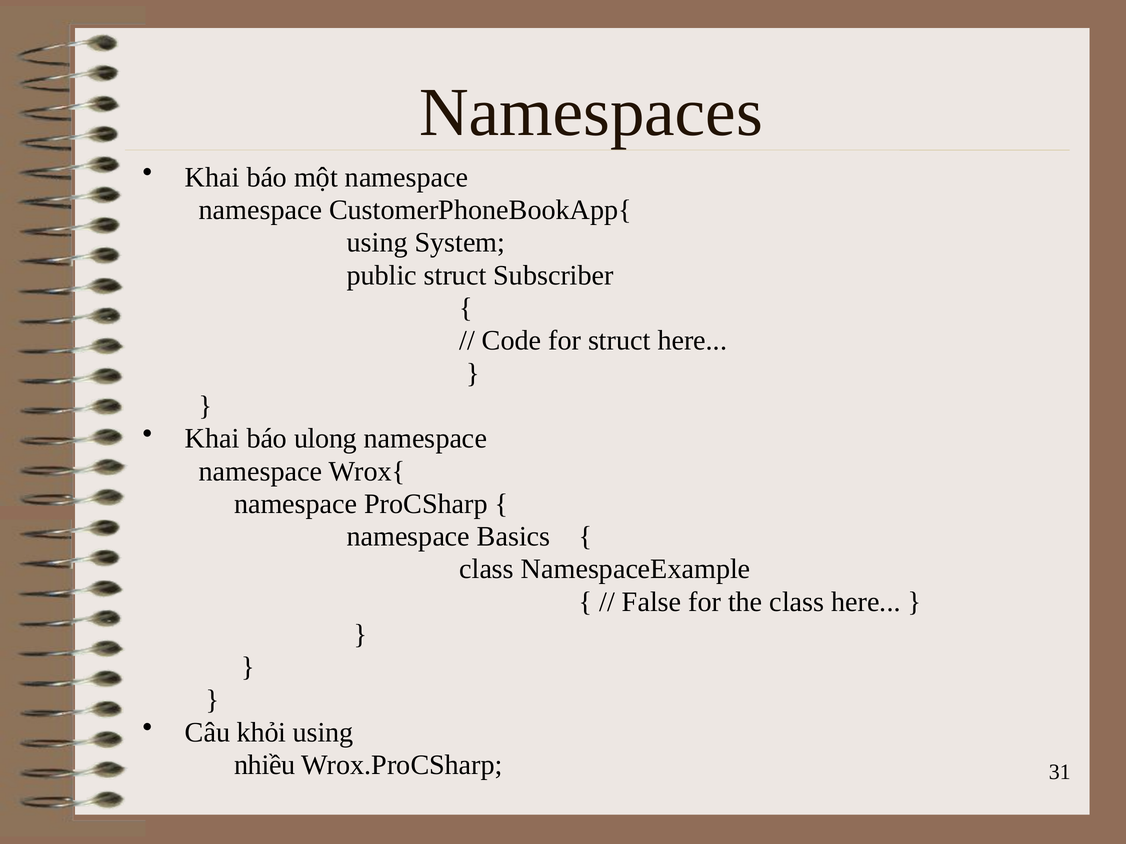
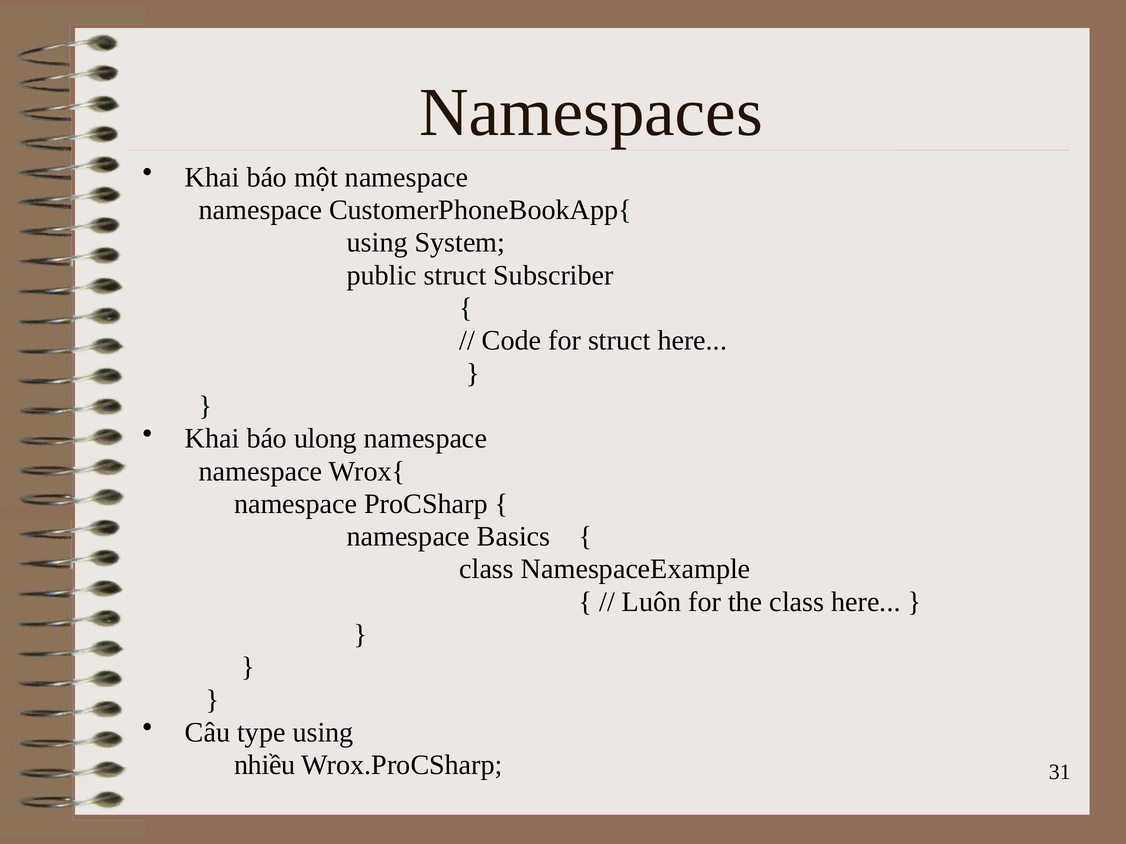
False: False -> Luôn (652, 602)
khỏi: khỏi -> type (261, 733)
